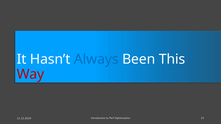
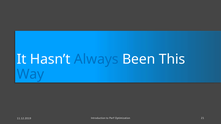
Way colour: red -> blue (30, 74)
